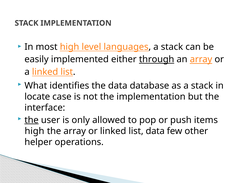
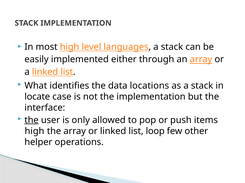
through underline: present -> none (157, 60)
database: database -> locations (149, 86)
list data: data -> loop (155, 132)
